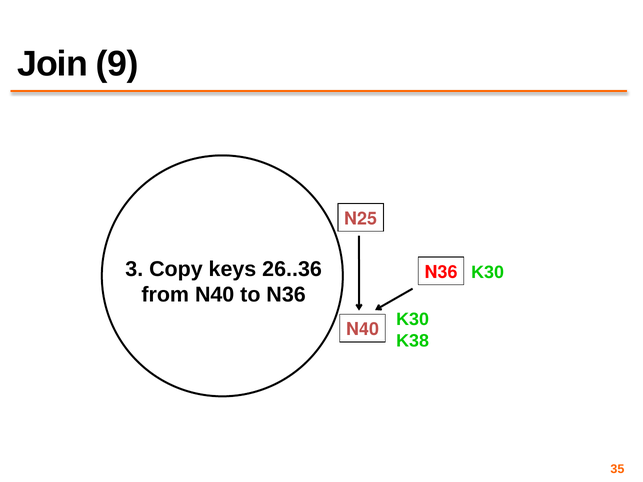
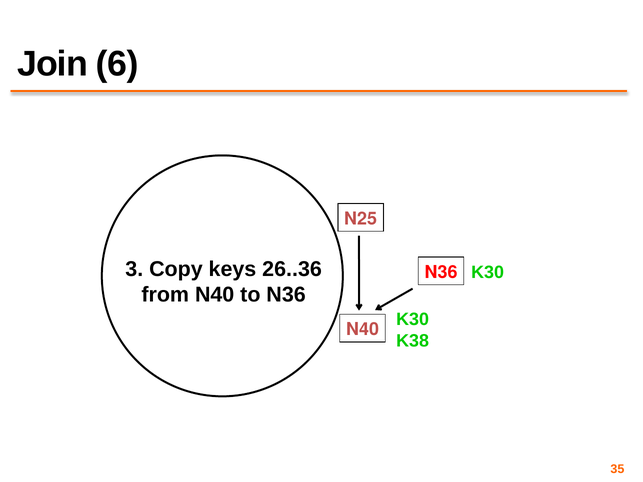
9: 9 -> 6 (117, 64)
